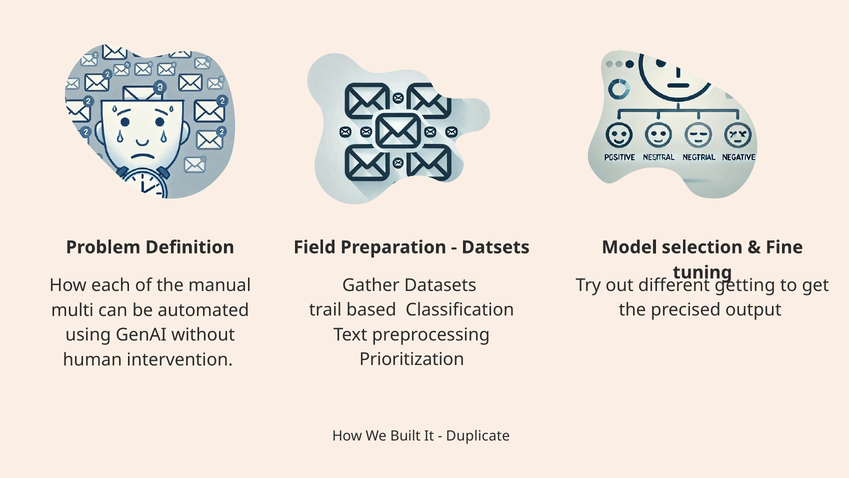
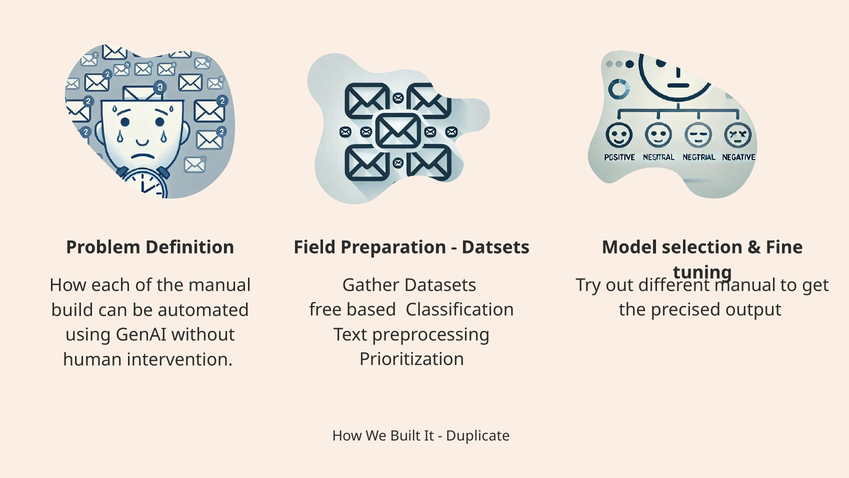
different getting: getting -> manual (745, 285)
trail: trail -> free (325, 310)
multi: multi -> build (72, 310)
